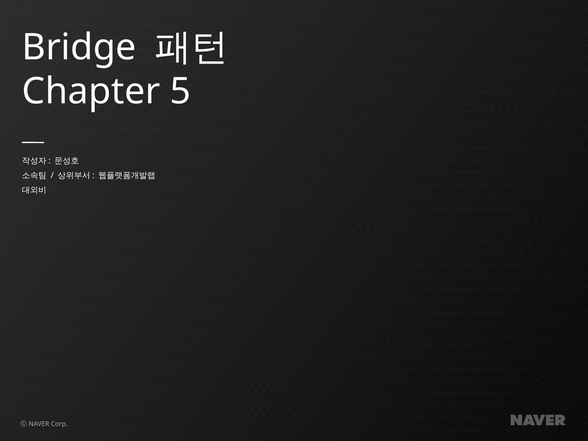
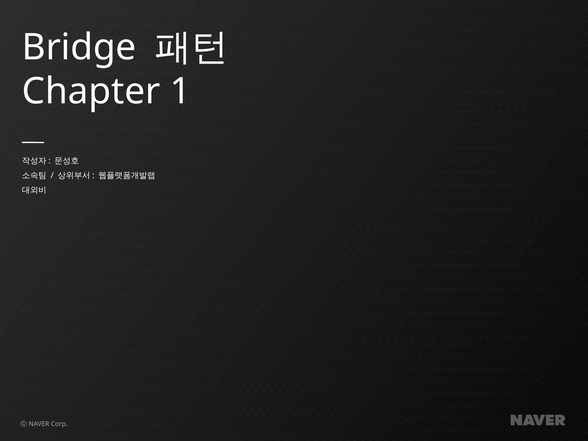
5: 5 -> 1 (180, 91)
